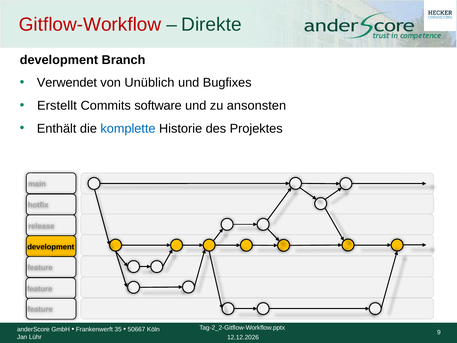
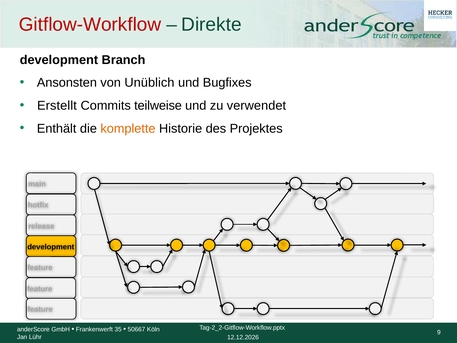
Verwendet: Verwendet -> Ansonsten (67, 83)
software: software -> teilweise (158, 106)
ansonsten: ansonsten -> verwendet (256, 106)
komplette colour: blue -> orange (128, 128)
